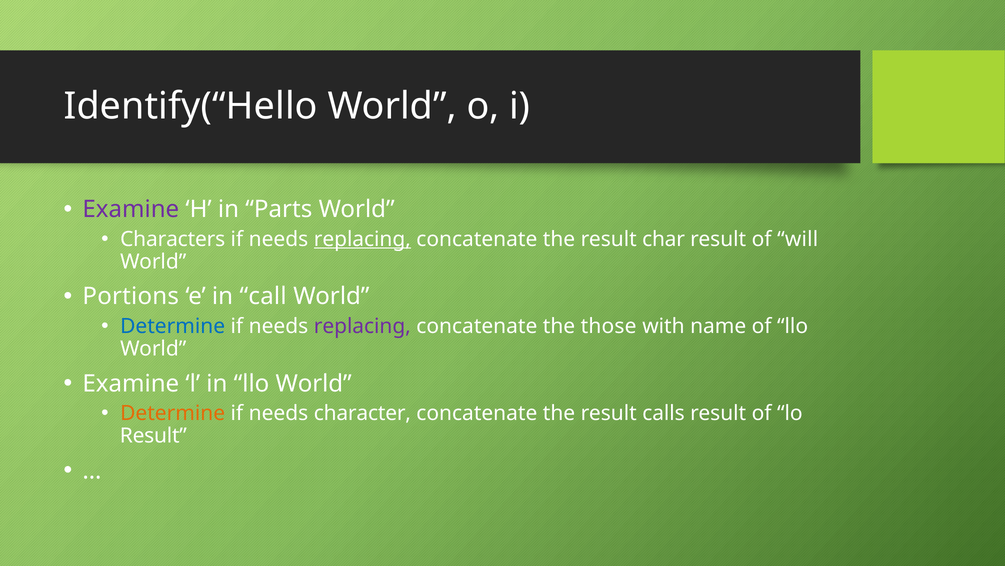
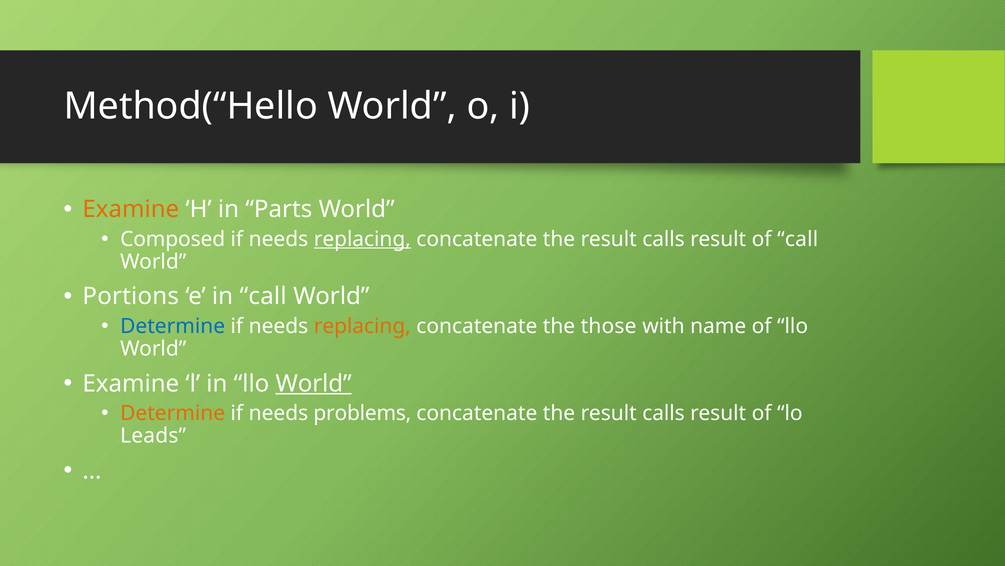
Identify(“Hello: Identify(“Hello -> Method(“Hello (191, 106)
Examine colour: purple -> orange (131, 209)
Characters: Characters -> Composed (173, 239)
char: char -> calls (663, 239)
of will: will -> call (798, 239)
replacing colour: purple -> orange (362, 326)
World underline: none -> present (314, 383)
character: character -> problems (362, 413)
Result: Result -> Leads (153, 435)
